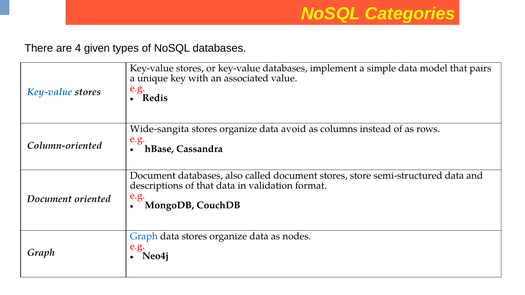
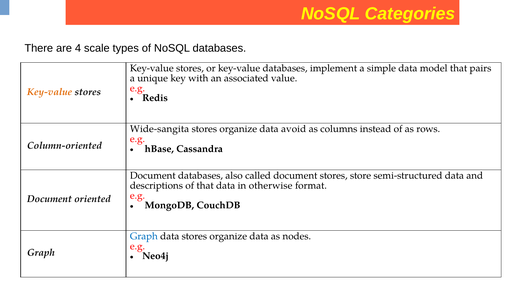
given: given -> scale (97, 48)
Key-value colour: blue -> orange (50, 92)
validation: validation -> otherwise (271, 186)
